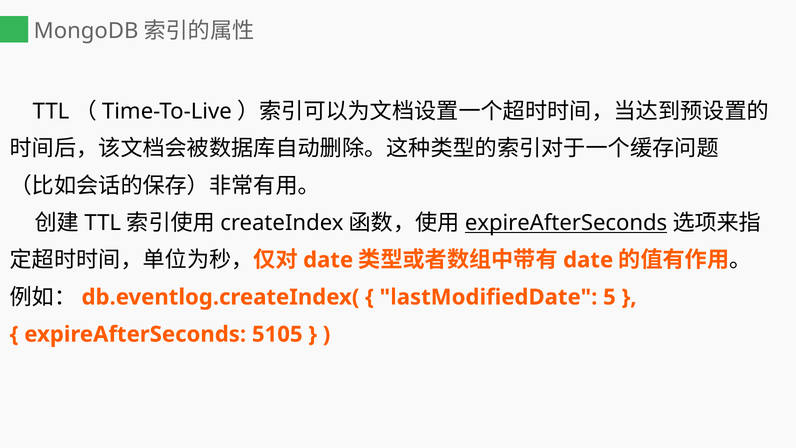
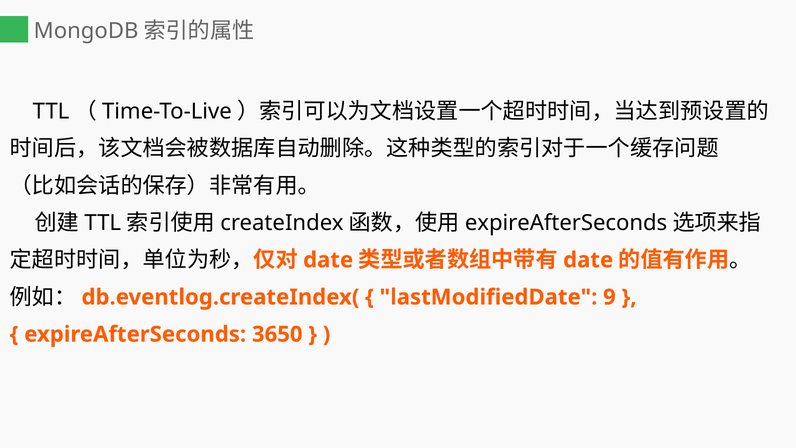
expireAfterSeconds underline: present -> none (566, 223)
5: 5 -> 9 (609, 297)
5105: 5105 -> 3650 (277, 334)
